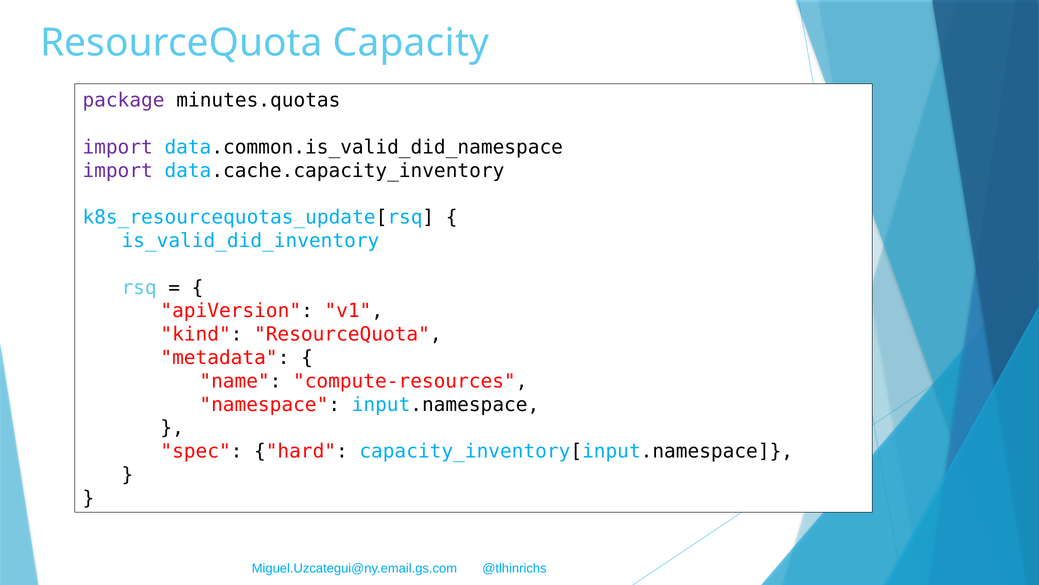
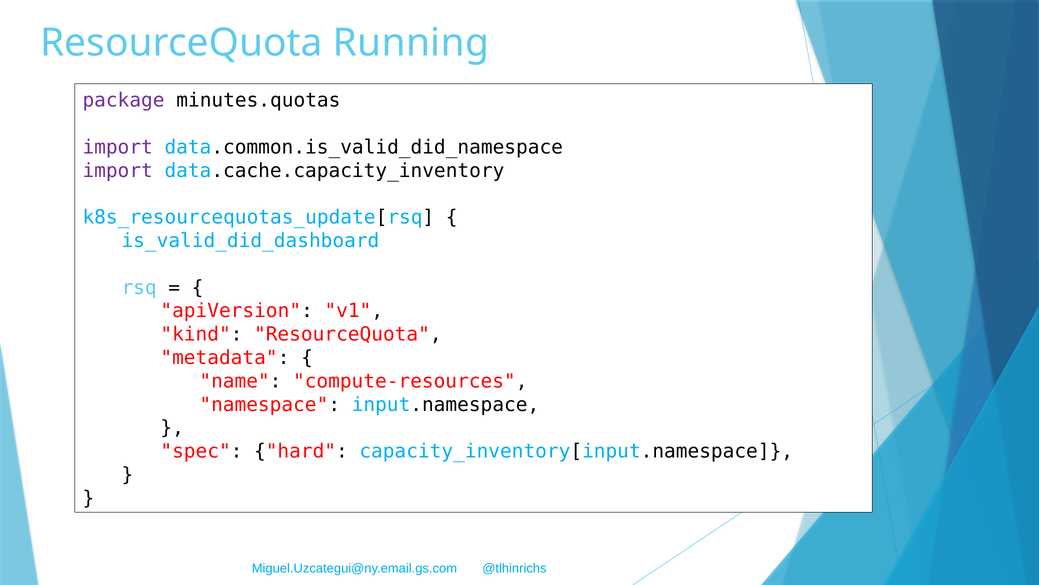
Capacity: Capacity -> Running (411, 43)
is_valid_did_inventory: is_valid_did_inventory -> is_valid_did_dashboard (250, 241)
